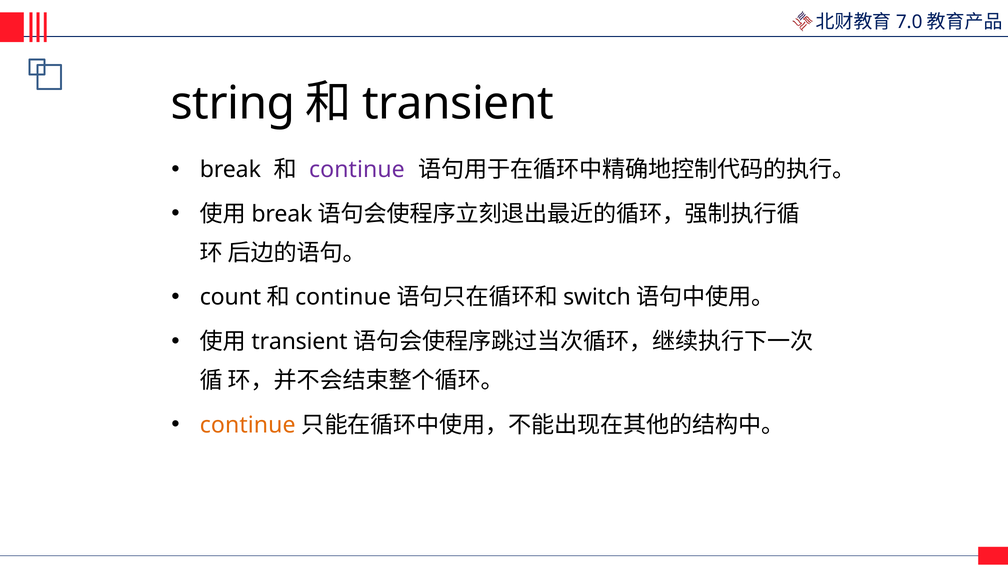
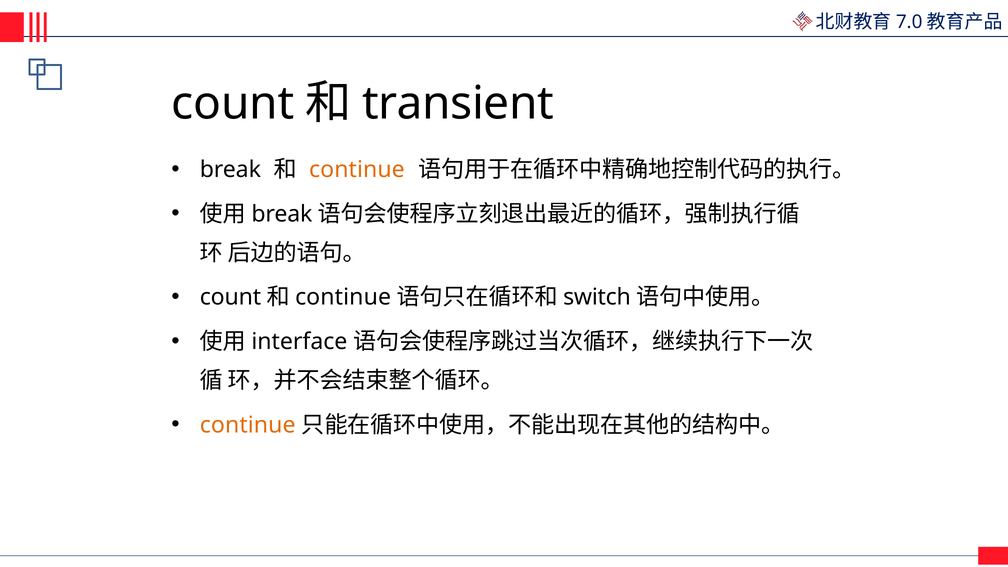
string: string -> count (233, 103)
continue colour: purple -> orange (357, 170)
transient: transient -> interface (299, 342)
